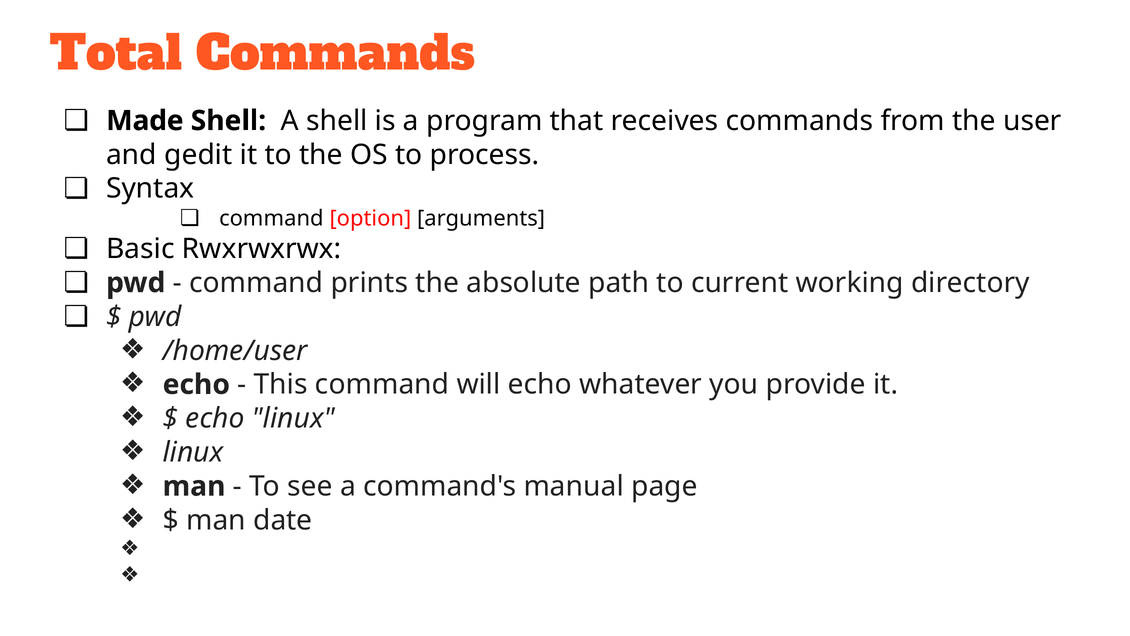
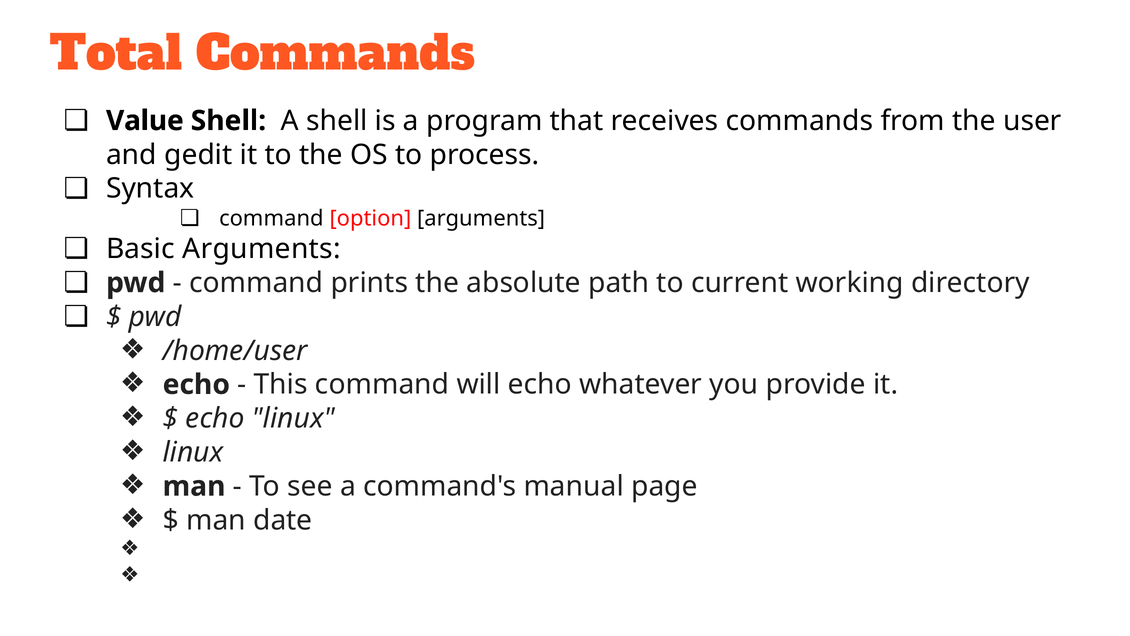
Made: Made -> Value (145, 121)
Basic Rwxrwxrwx: Rwxrwxrwx -> Arguments (262, 249)
